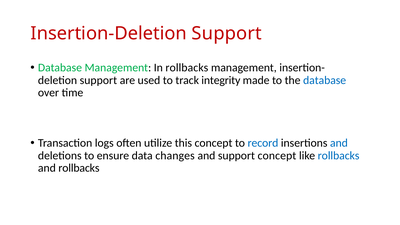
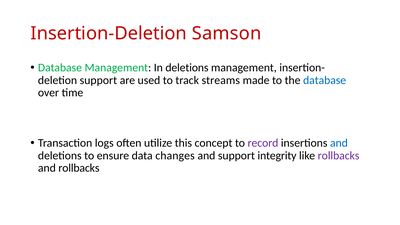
Insertion-Deletion Support: Support -> Samson (227, 34)
In rollbacks: rollbacks -> deletions (187, 68)
integrity: integrity -> streams (221, 80)
record colour: blue -> purple (263, 143)
support concept: concept -> integrity (277, 156)
rollbacks colour: blue -> purple (339, 156)
